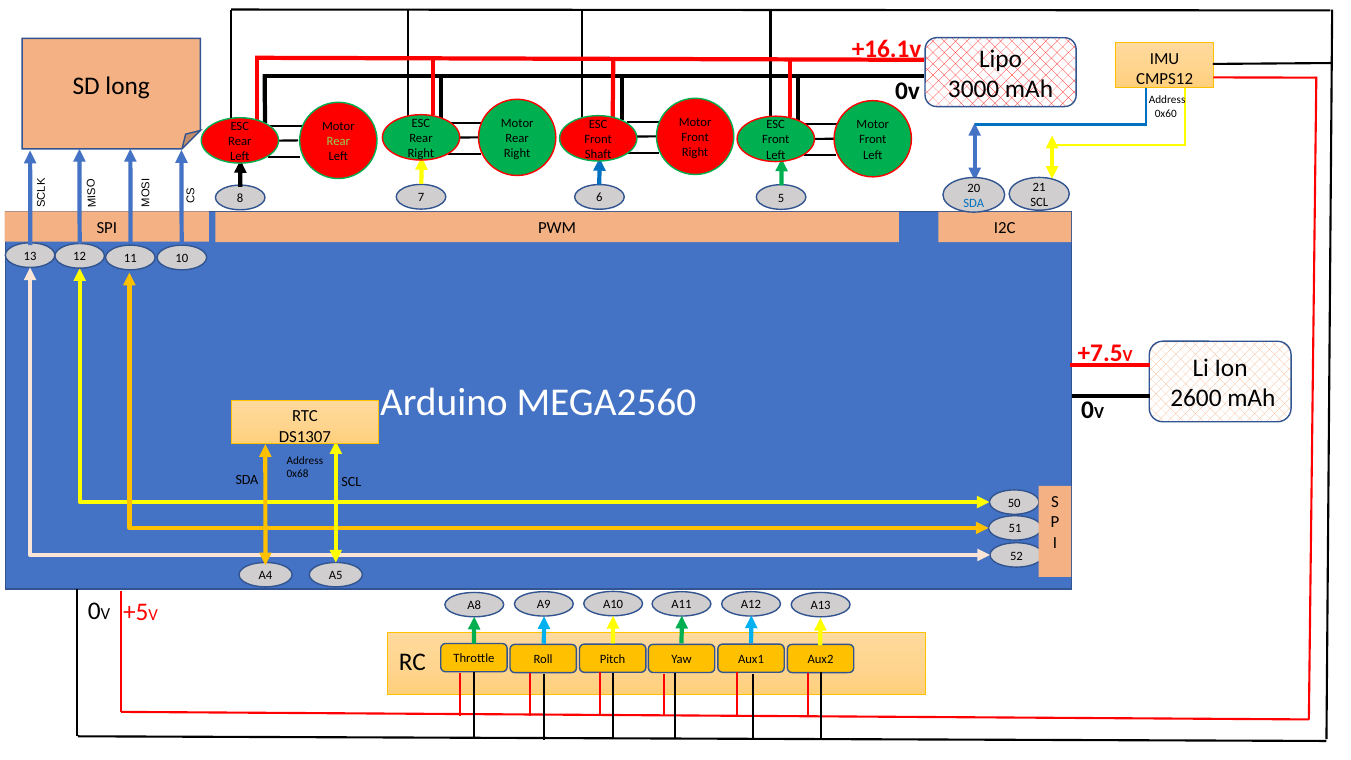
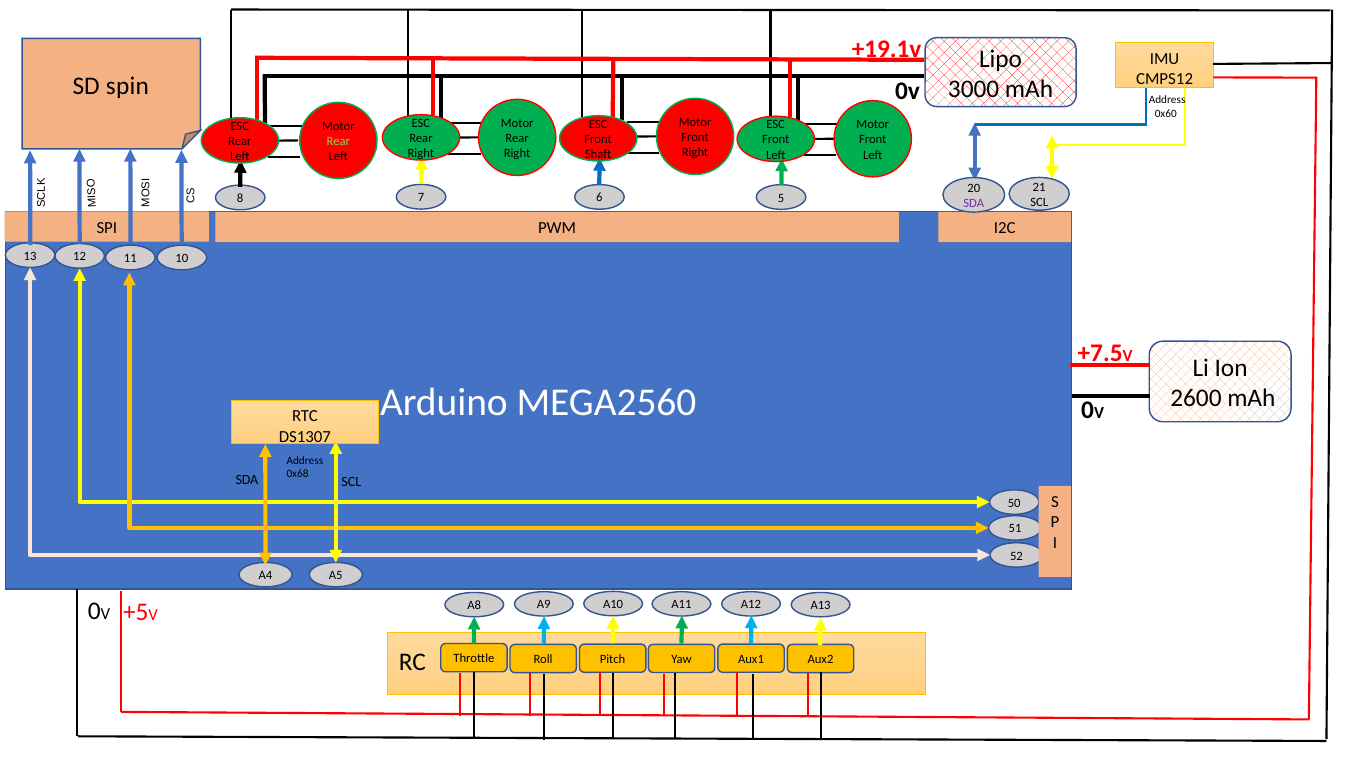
+16.1v: +16.1v -> +19.1v (887, 49)
long: long -> spin (127, 86)
SDA colour: blue -> purple (974, 203)
